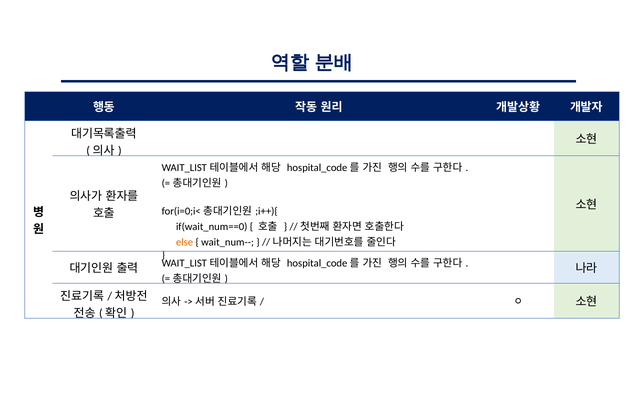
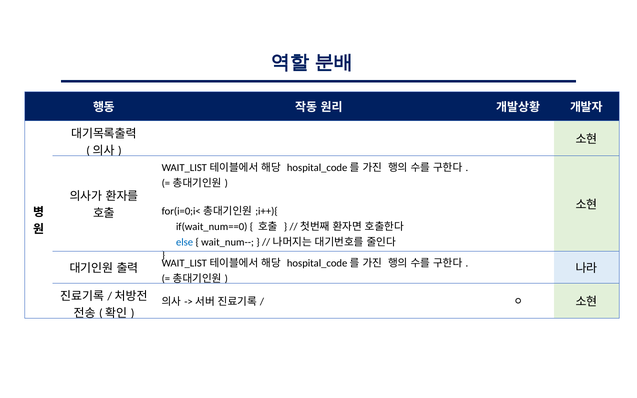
else colour: orange -> blue (185, 242)
